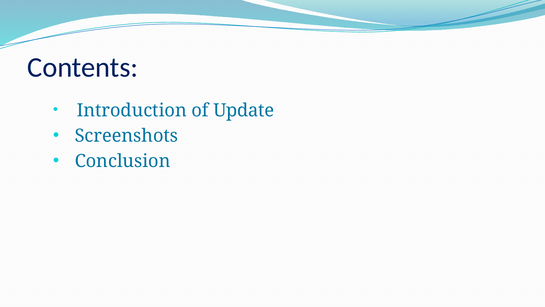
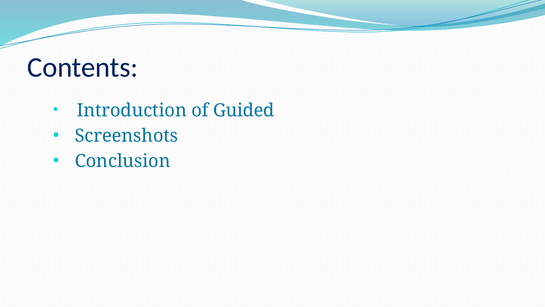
Update: Update -> Guided (244, 110)
